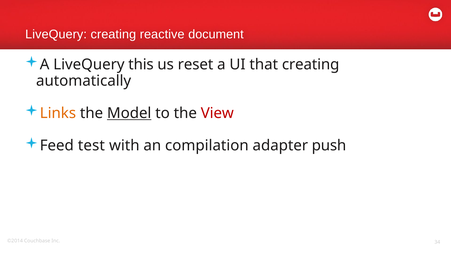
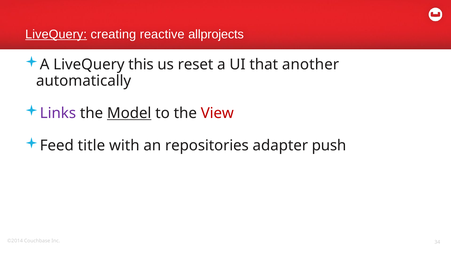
LiveQuery underline: none -> present (56, 34)
document: document -> allprojects (216, 34)
that creating: creating -> another (311, 64)
Links colour: orange -> purple (58, 113)
test: test -> title (91, 146)
compilation: compilation -> repositories (207, 146)
